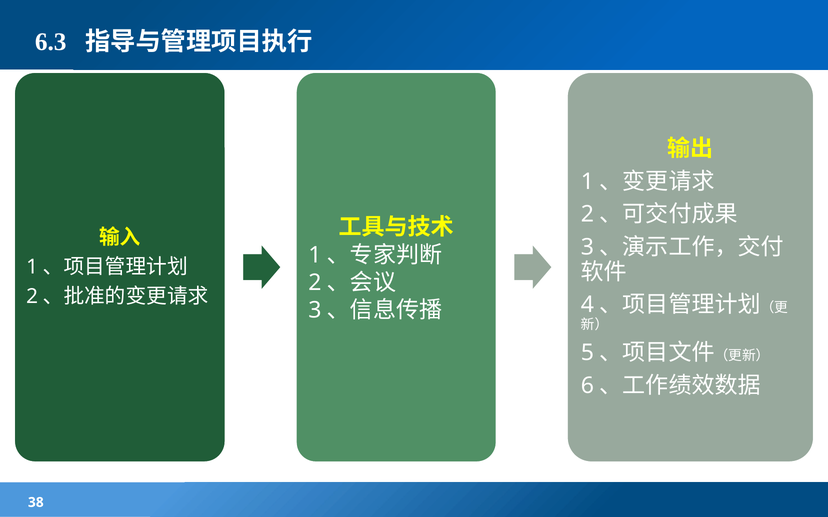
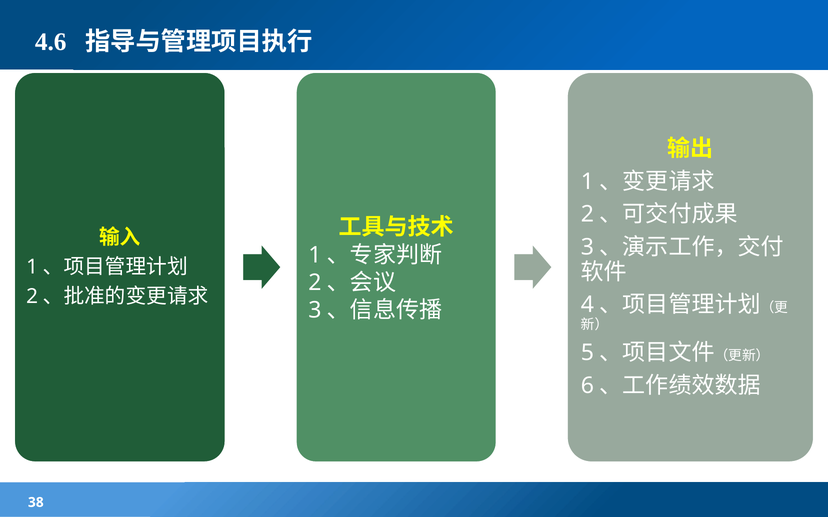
6.3: 6.3 -> 4.6 (51, 42)
